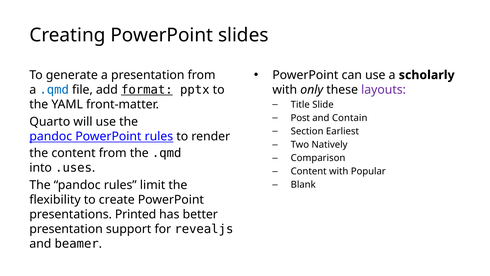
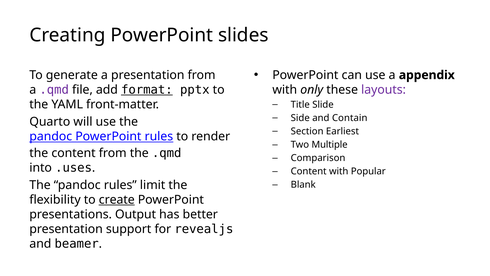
scholarly: scholarly -> appendix (427, 75)
.qmd colour: blue -> purple (54, 90)
Post: Post -> Side (300, 118)
Natively: Natively -> Multiple (330, 145)
create underline: none -> present (117, 199)
Printed: Printed -> Output (136, 214)
